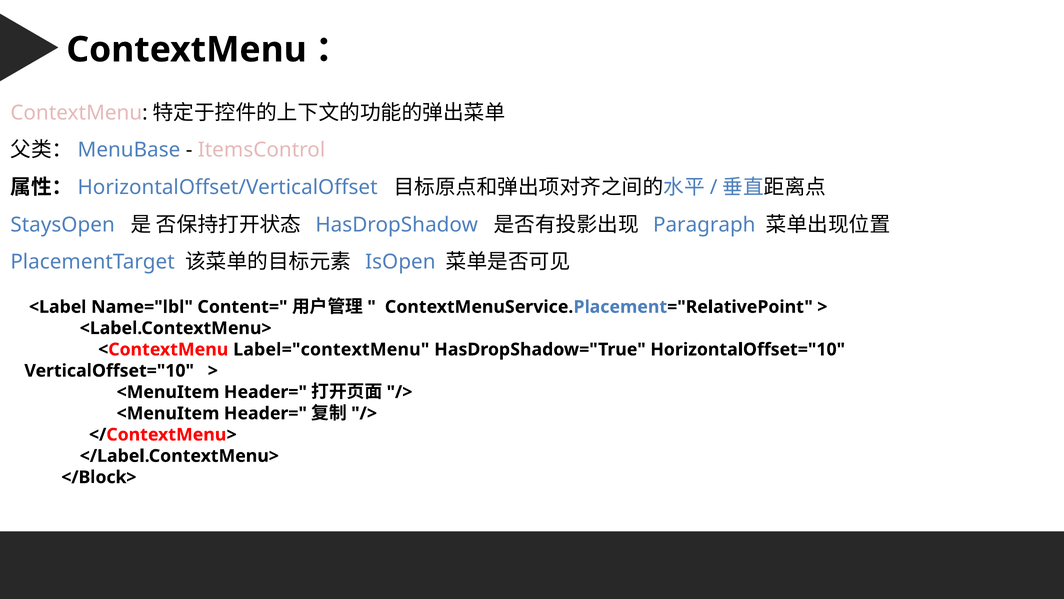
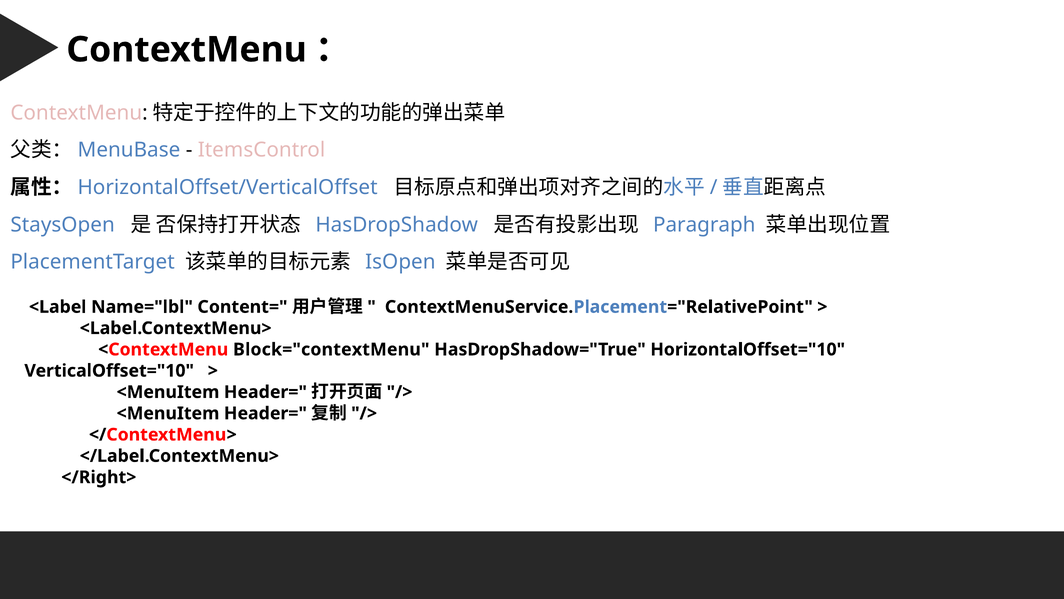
Label="contextMenu: Label="contextMenu -> Block="contextMenu (331, 349)
</Block>: </Block> -> </Right> (99, 477)
